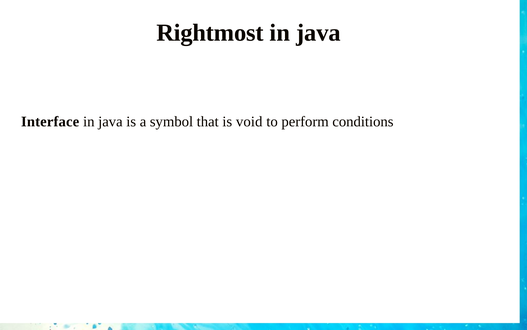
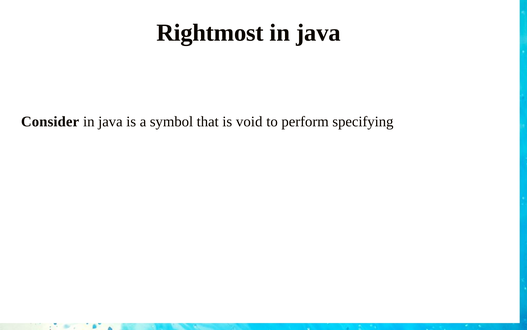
Interface: Interface -> Consider (50, 122)
conditions: conditions -> specifying (363, 122)
